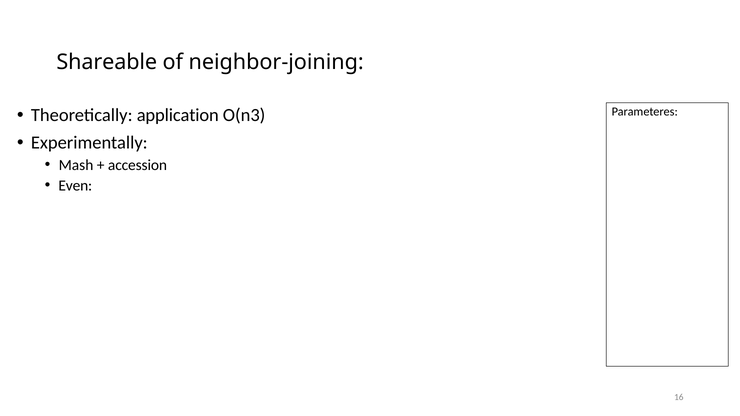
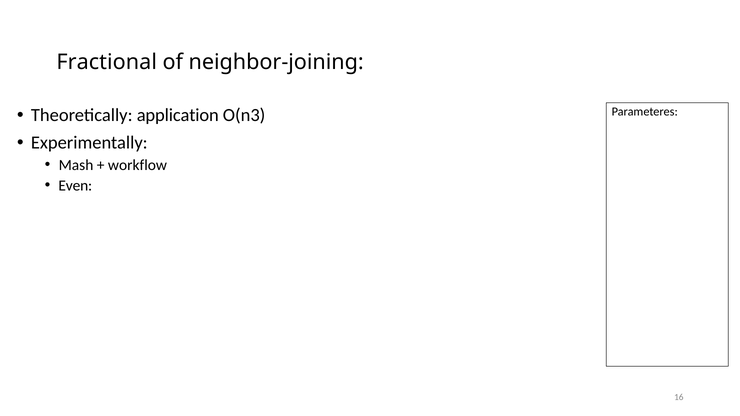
Shareable: Shareable -> Fractional (107, 62)
accession: accession -> workflow (137, 165)
